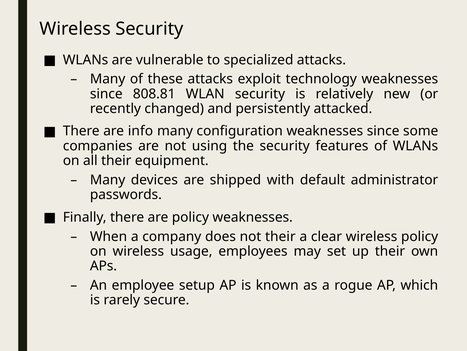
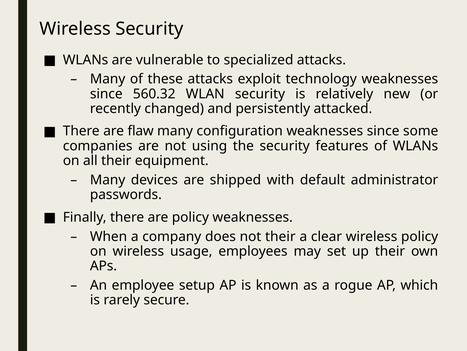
808.81: 808.81 -> 560.32 (154, 94)
info: info -> flaw (141, 131)
